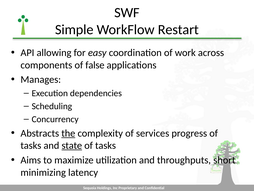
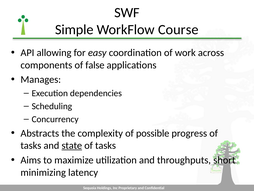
Restart: Restart -> Course (178, 30)
the underline: present -> none (68, 133)
services: services -> possible (153, 133)
